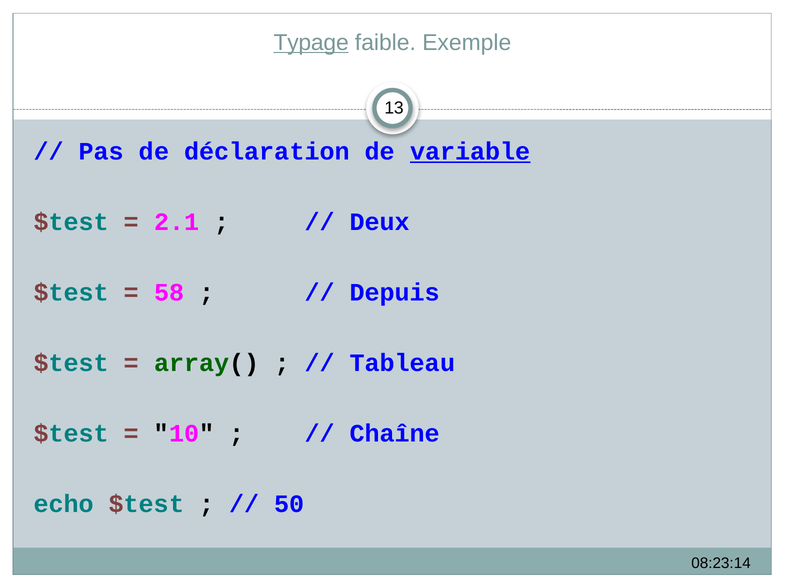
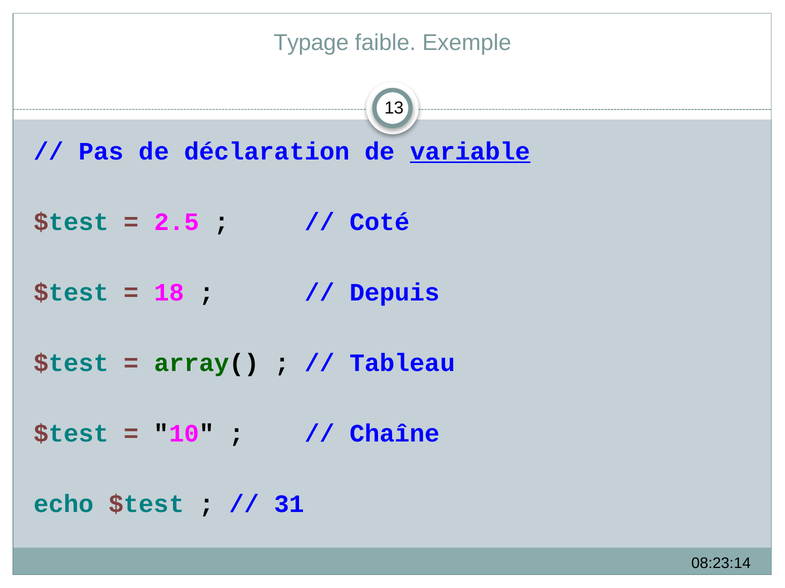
Typage underline: present -> none (311, 43)
2.1: 2.1 -> 2.5 (177, 222)
Deux: Deux -> Coté (380, 222)
58: 58 -> 18 (169, 293)
50: 50 -> 31 (289, 505)
